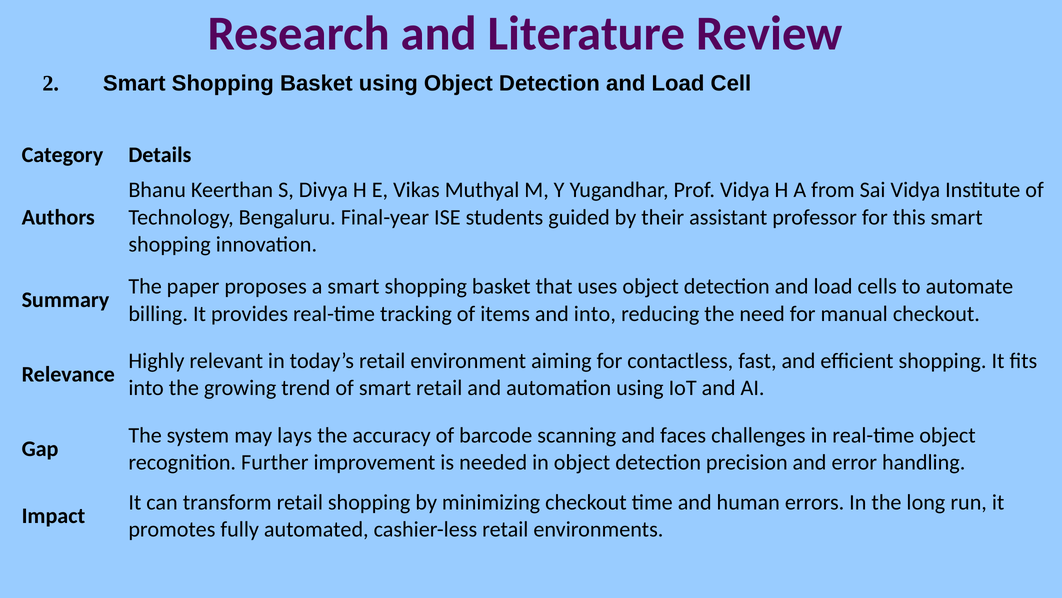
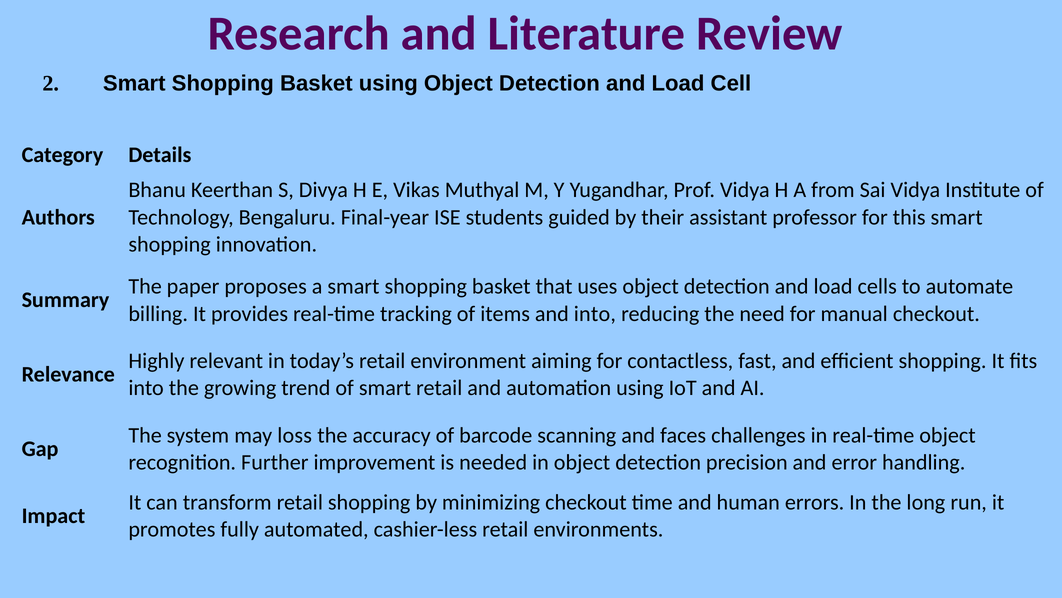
lays: lays -> loss (295, 435)
